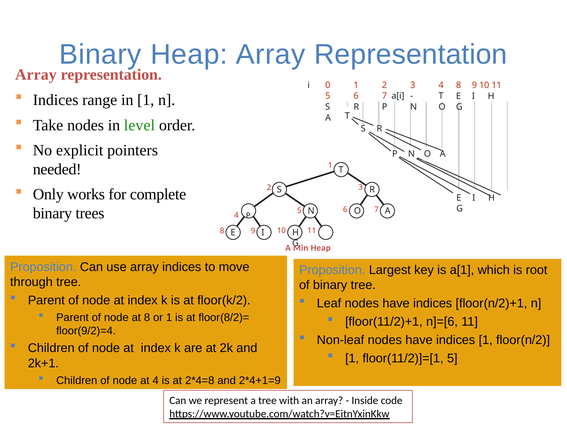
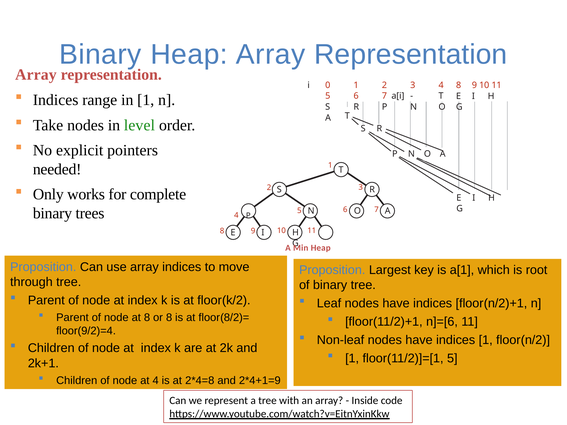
or 1: 1 -> 8 (169, 318)
